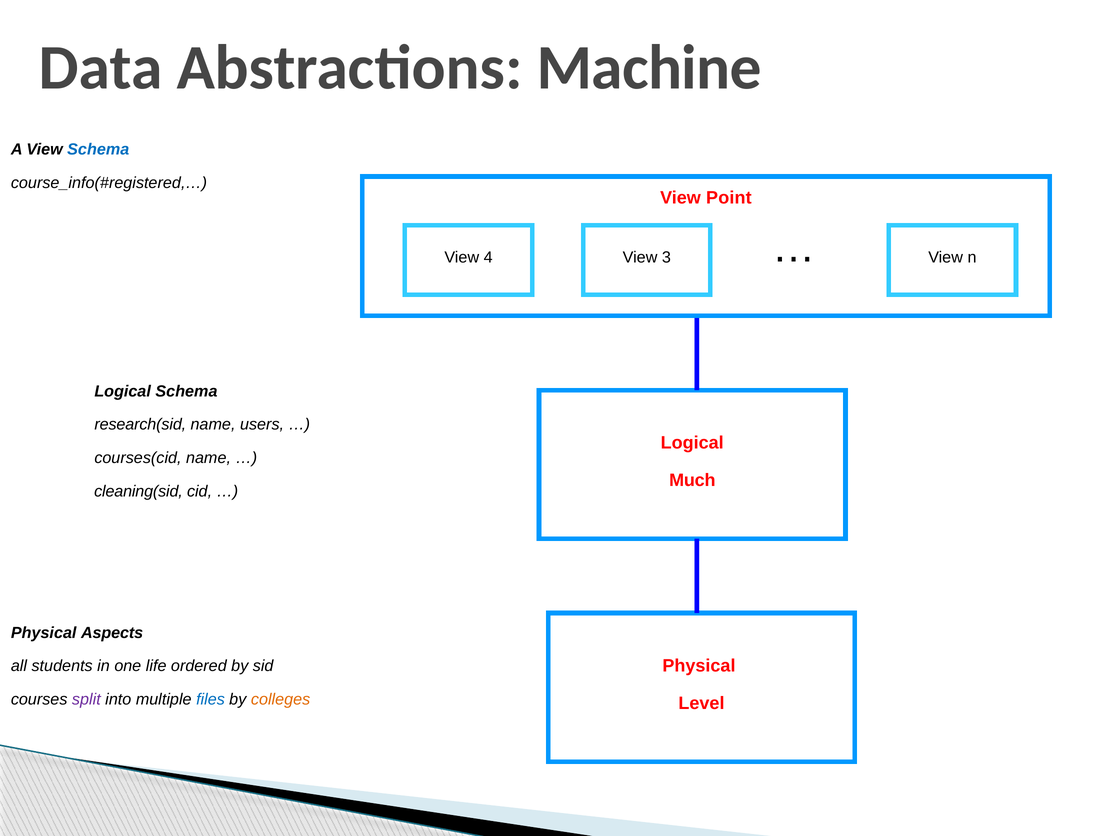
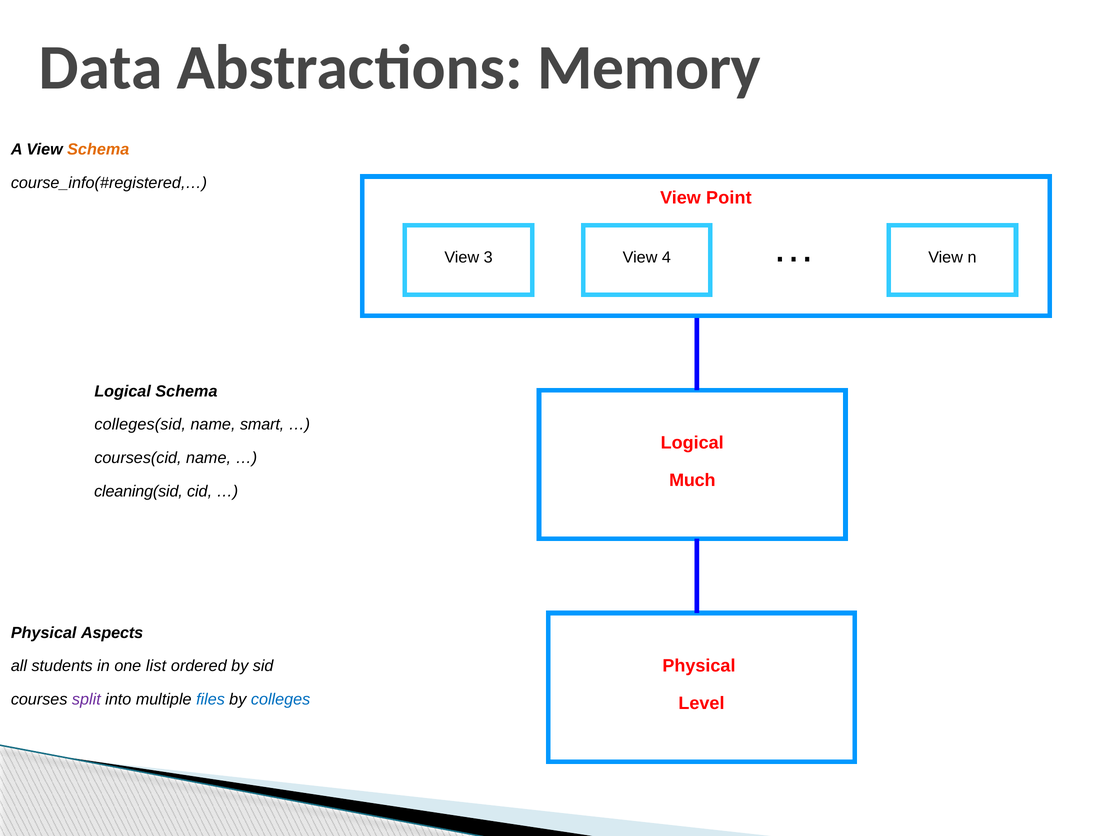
Machine: Machine -> Memory (649, 68)
Schema colour: blue -> orange (98, 150)
4: 4 -> 3 (488, 258)
3: 3 -> 4 (666, 258)
research(sid: research(sid -> colleges(sid (140, 425)
users: users -> smart (262, 425)
life: life -> list (156, 666)
colleges colour: orange -> blue (281, 700)
